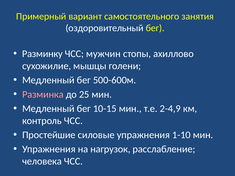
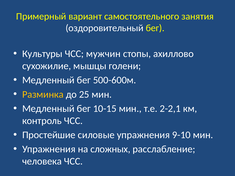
Разминку: Разминку -> Культуры (42, 54)
Разминка colour: pink -> yellow (43, 94)
2-4,9: 2-4,9 -> 2-2,1 (170, 109)
1-10: 1-10 -> 9-10 (181, 135)
нагрузок: нагрузок -> сложных (110, 149)
